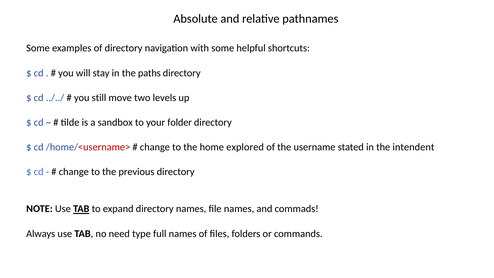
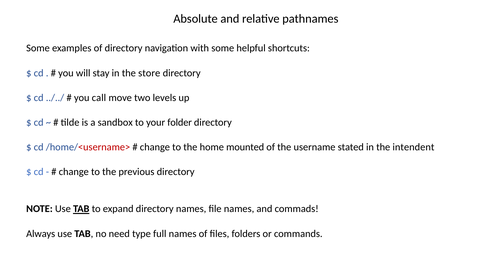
paths: paths -> store (149, 73)
still: still -> call (99, 98)
explored: explored -> mounted (245, 147)
